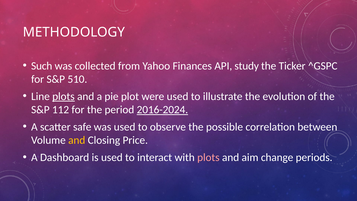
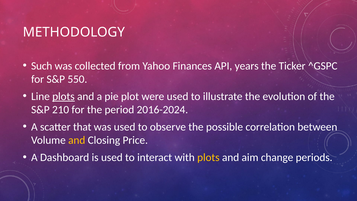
study: study -> years (247, 66)
510: 510 -> 550 (77, 79)
112: 112 -> 210 (61, 110)
2016-2024 underline: present -> none (162, 110)
safe: safe -> that (82, 127)
plots colour: pink -> yellow (208, 157)
